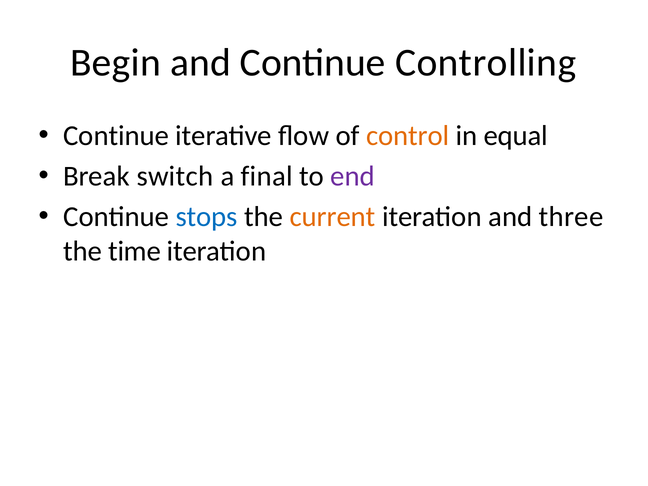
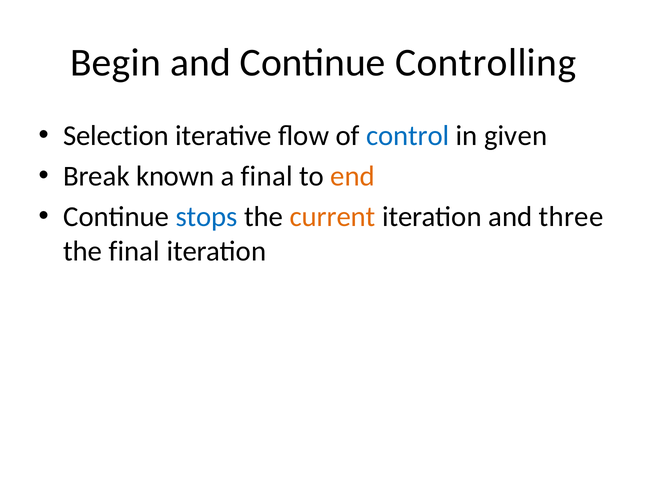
Continue: Continue -> Selection (116, 136)
control colour: orange -> blue (408, 136)
equal: equal -> given (516, 136)
switch: switch -> known (175, 176)
end colour: purple -> orange (353, 176)
the time: time -> final (134, 251)
